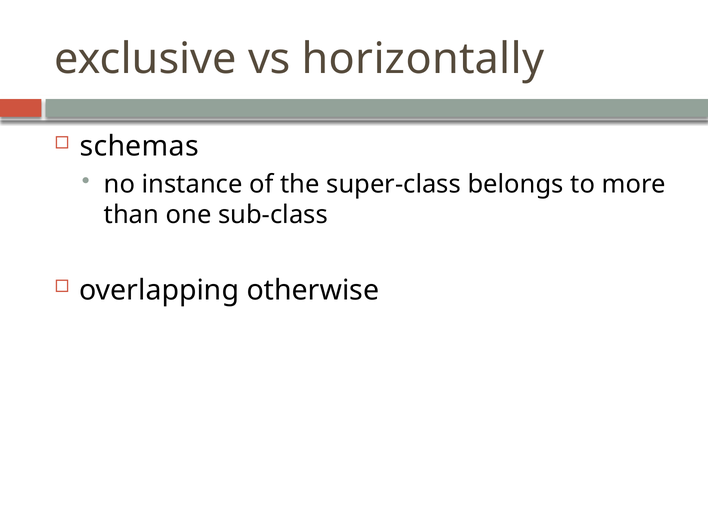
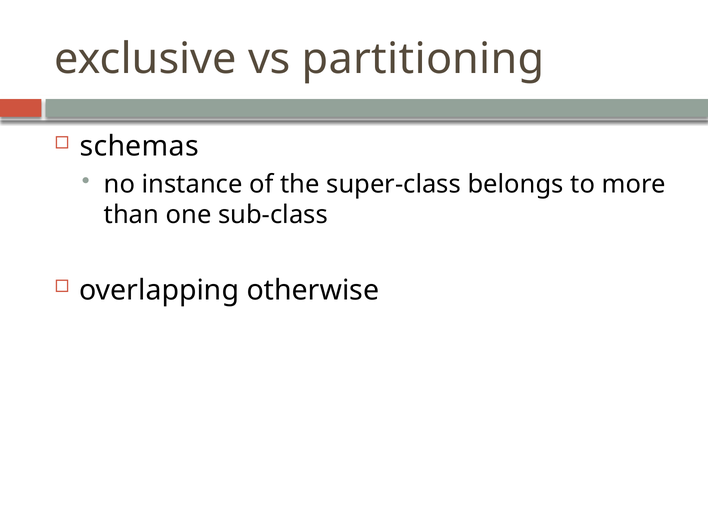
horizontally: horizontally -> partitioning (423, 59)
